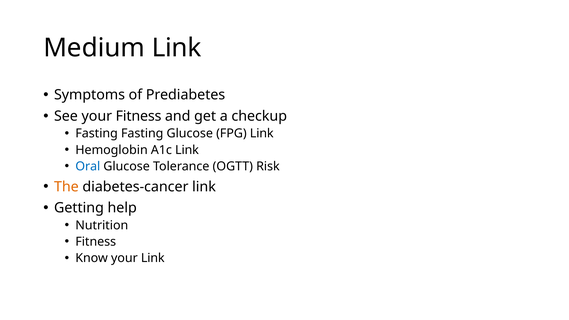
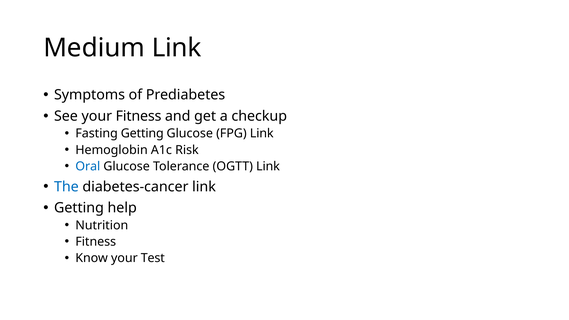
Fasting Fasting: Fasting -> Getting (142, 134)
A1c Link: Link -> Risk (187, 150)
OGTT Risk: Risk -> Link (268, 166)
The colour: orange -> blue (66, 187)
your Link: Link -> Test (153, 258)
